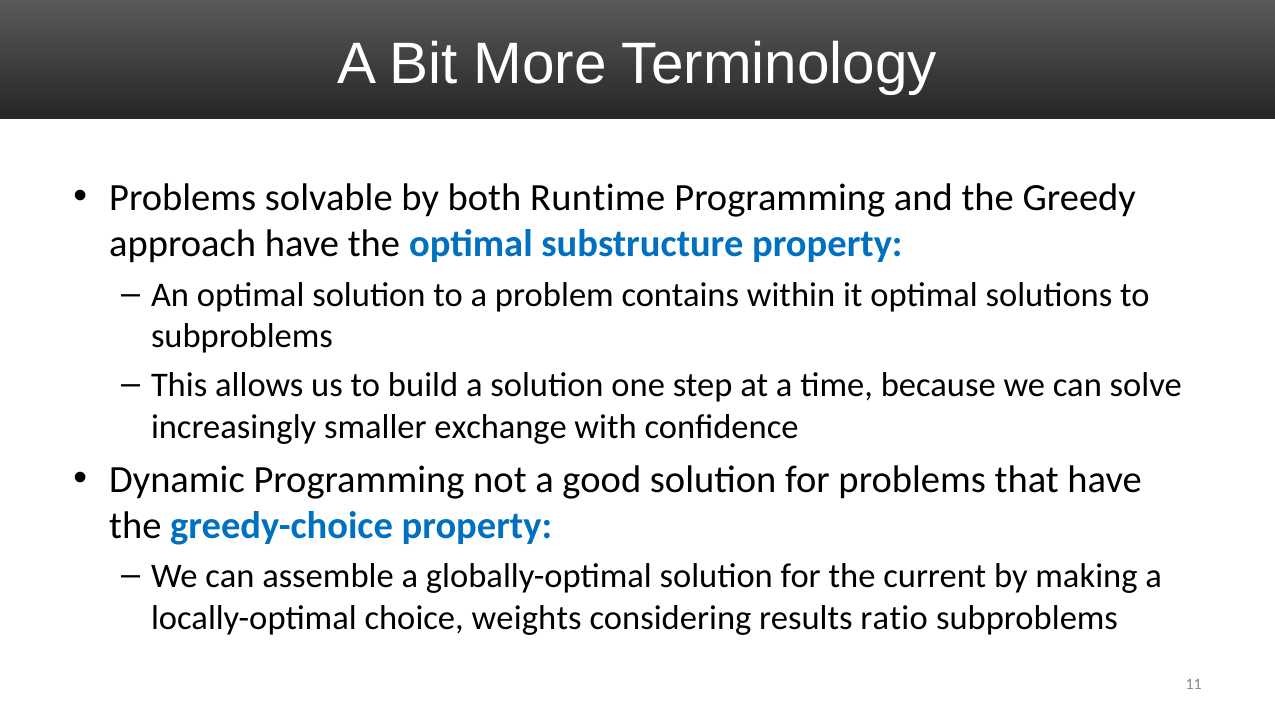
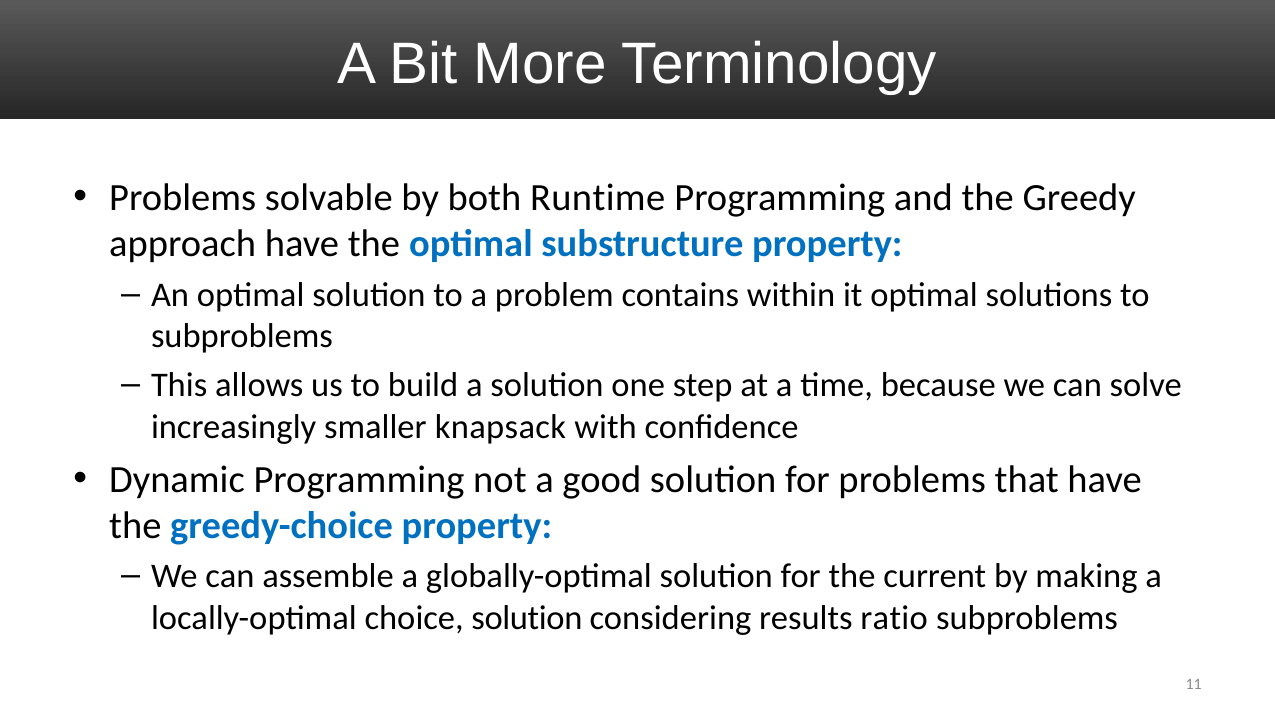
exchange: exchange -> knapsack (500, 427)
choice weights: weights -> solution (527, 618)
